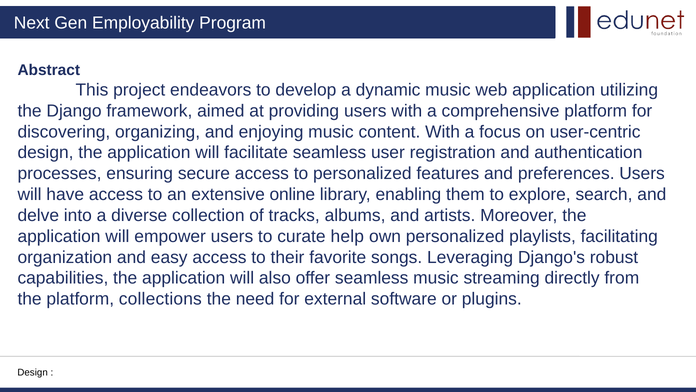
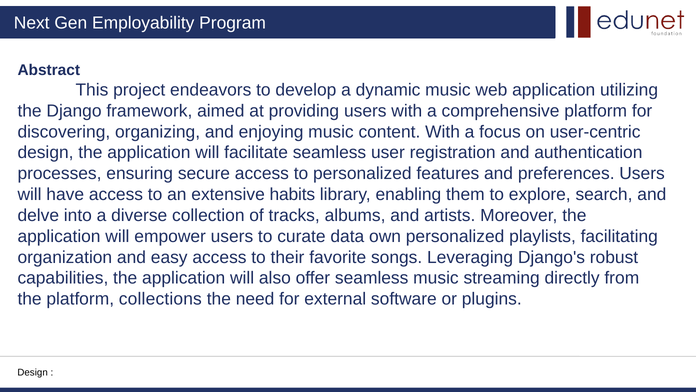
online: online -> habits (292, 194)
help: help -> data (347, 236)
